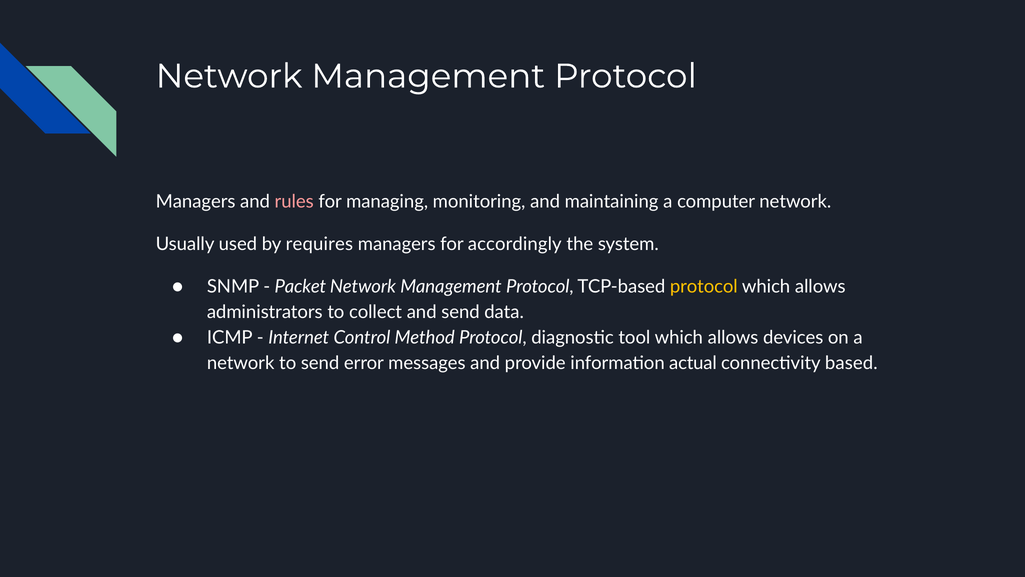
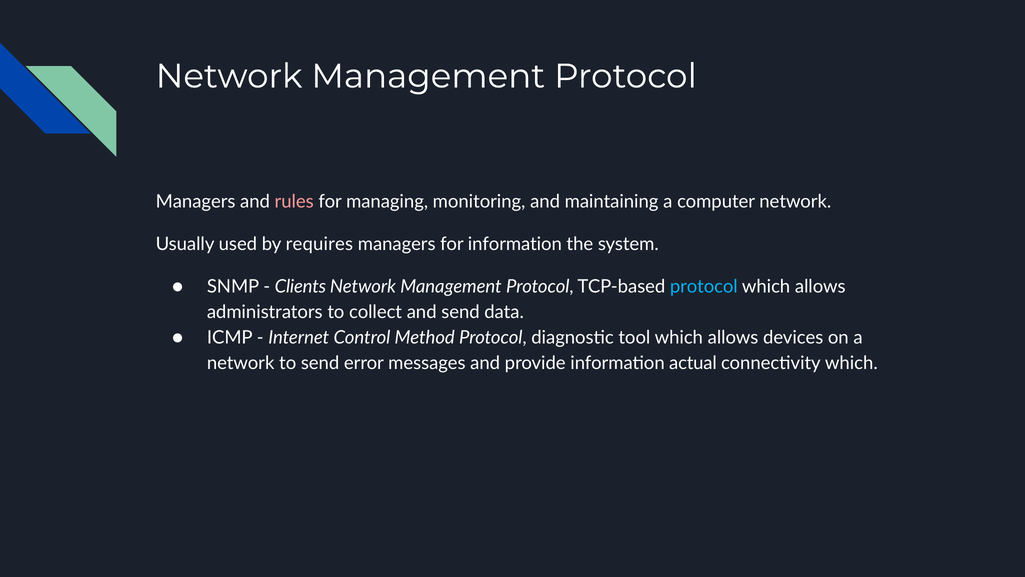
for accordingly: accordingly -> information (515, 244)
Packet: Packet -> Clients (300, 287)
protocol colour: yellow -> light blue (704, 287)
connectivity based: based -> which (851, 363)
